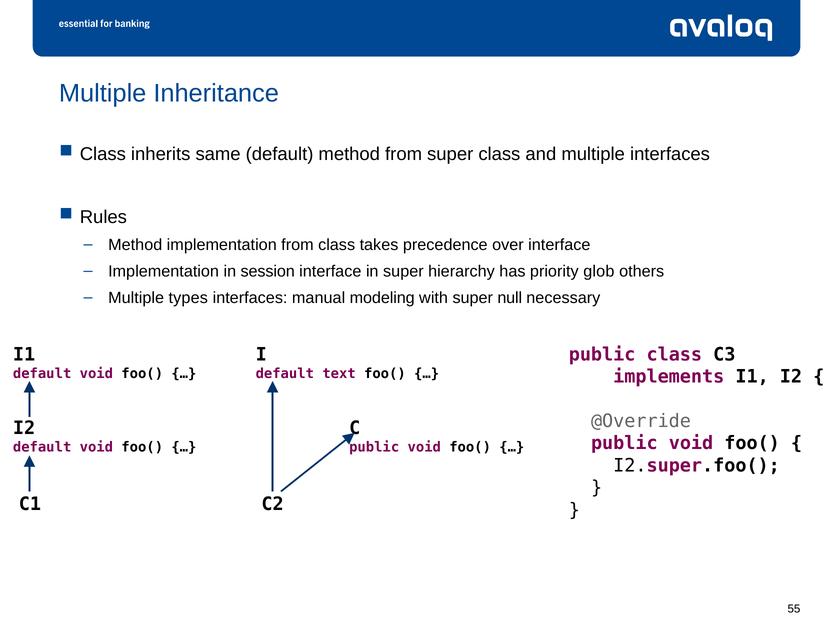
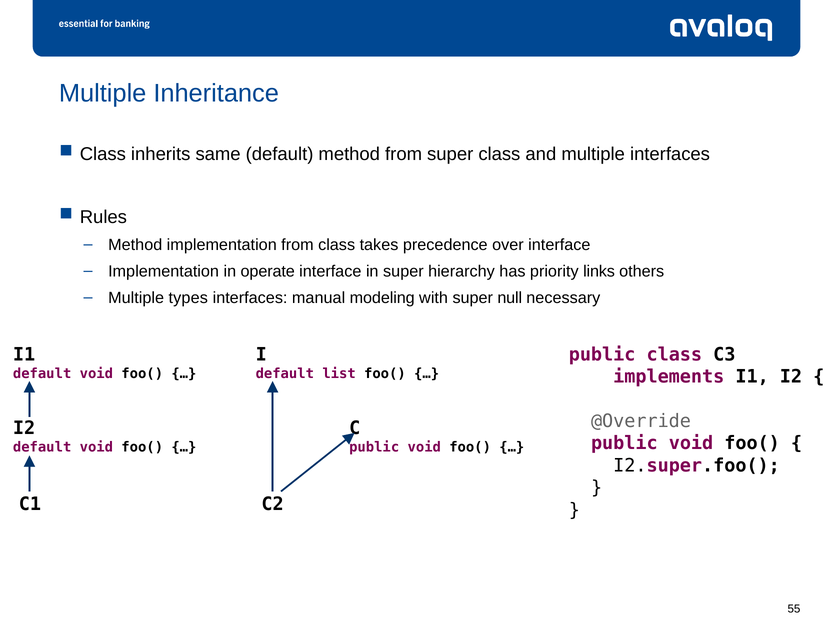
session: session -> operate (268, 271)
glob: glob -> links (599, 271)
text: text -> list (339, 373)
